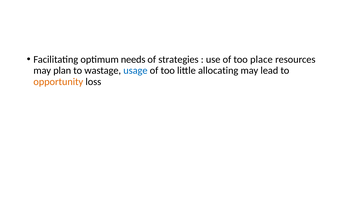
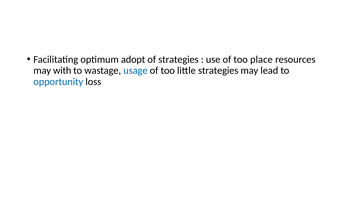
needs: needs -> adopt (133, 60)
plan: plan -> with (62, 71)
little allocating: allocating -> strategies (218, 71)
opportunity colour: orange -> blue (58, 82)
